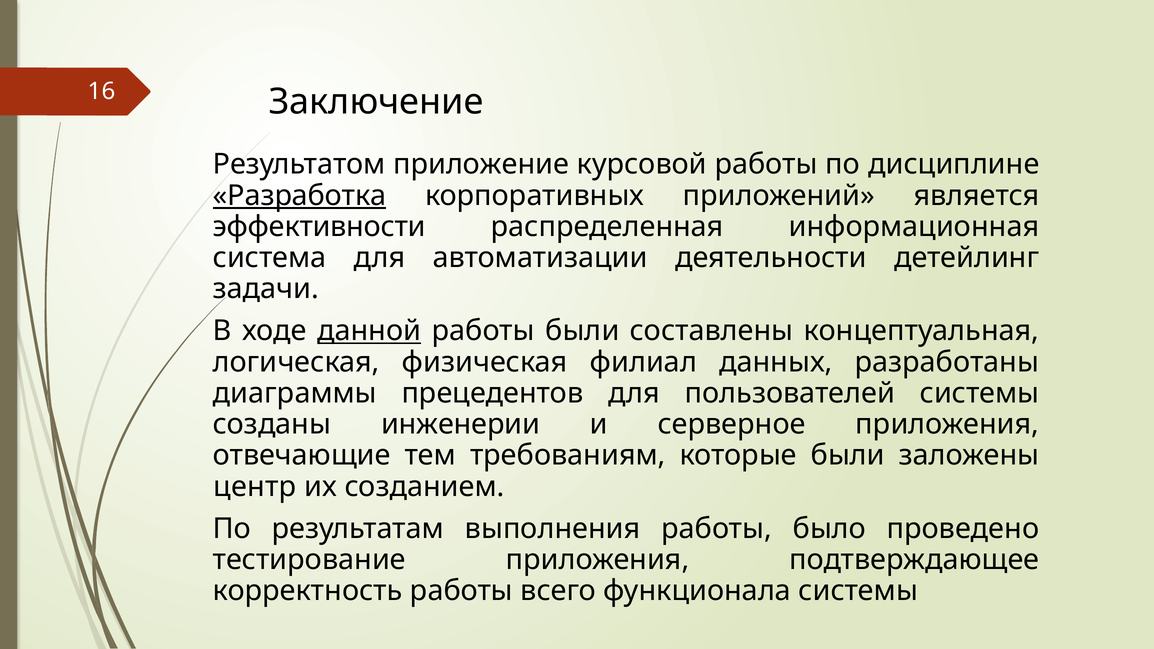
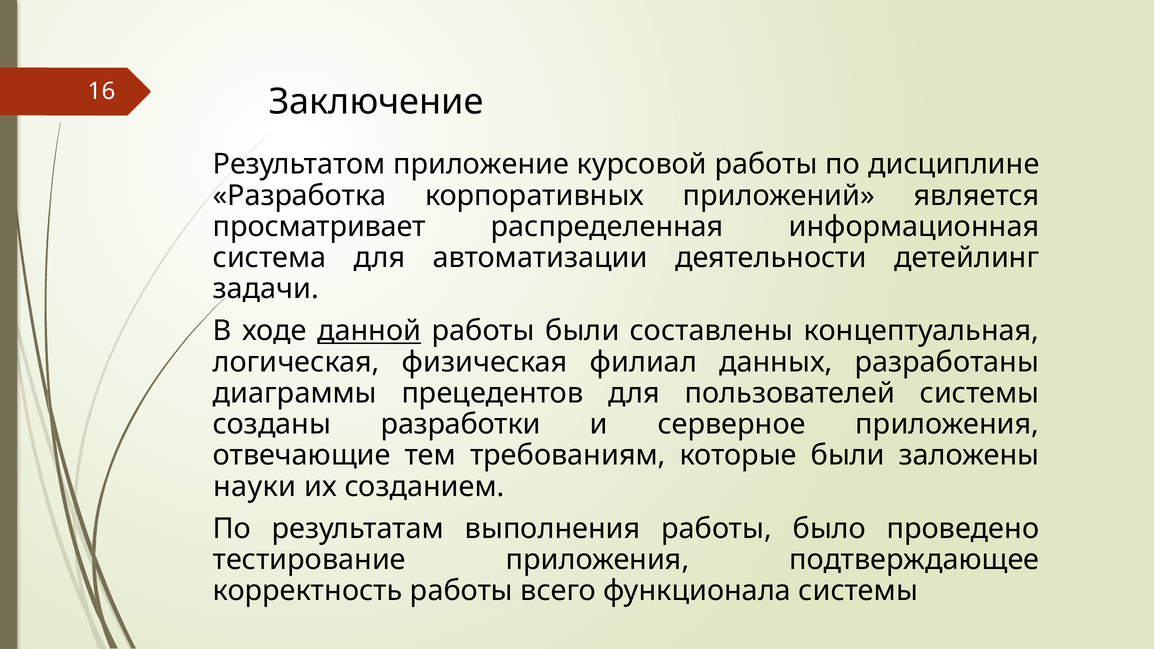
Разработка underline: present -> none (300, 196)
эффективности: эффективности -> просматривает (319, 227)
инженерии: инженерии -> разработки (461, 424)
центр: центр -> науки (255, 487)
